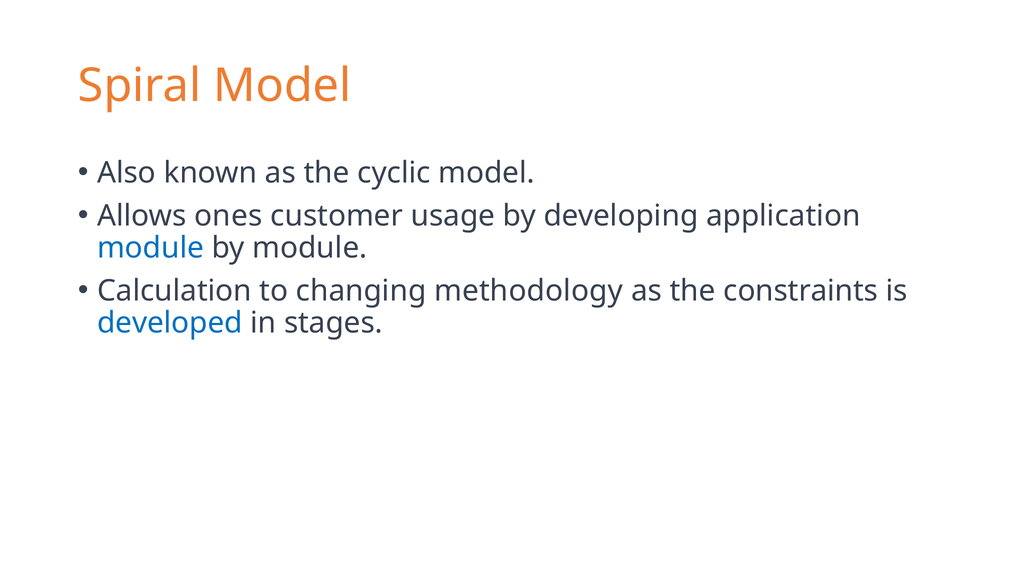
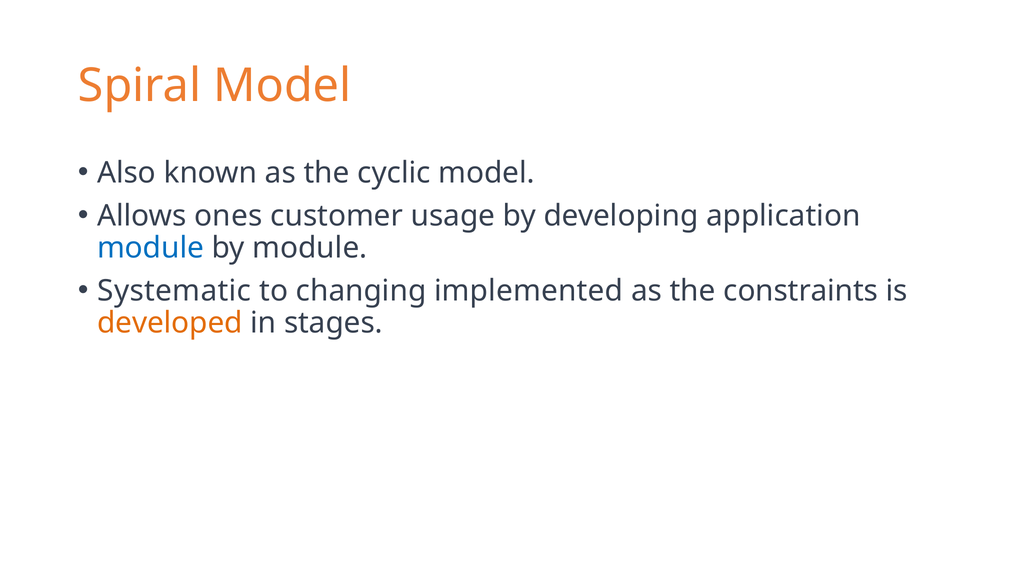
Calculation: Calculation -> Systematic (174, 291)
methodology: methodology -> implemented (529, 291)
developed colour: blue -> orange (170, 323)
